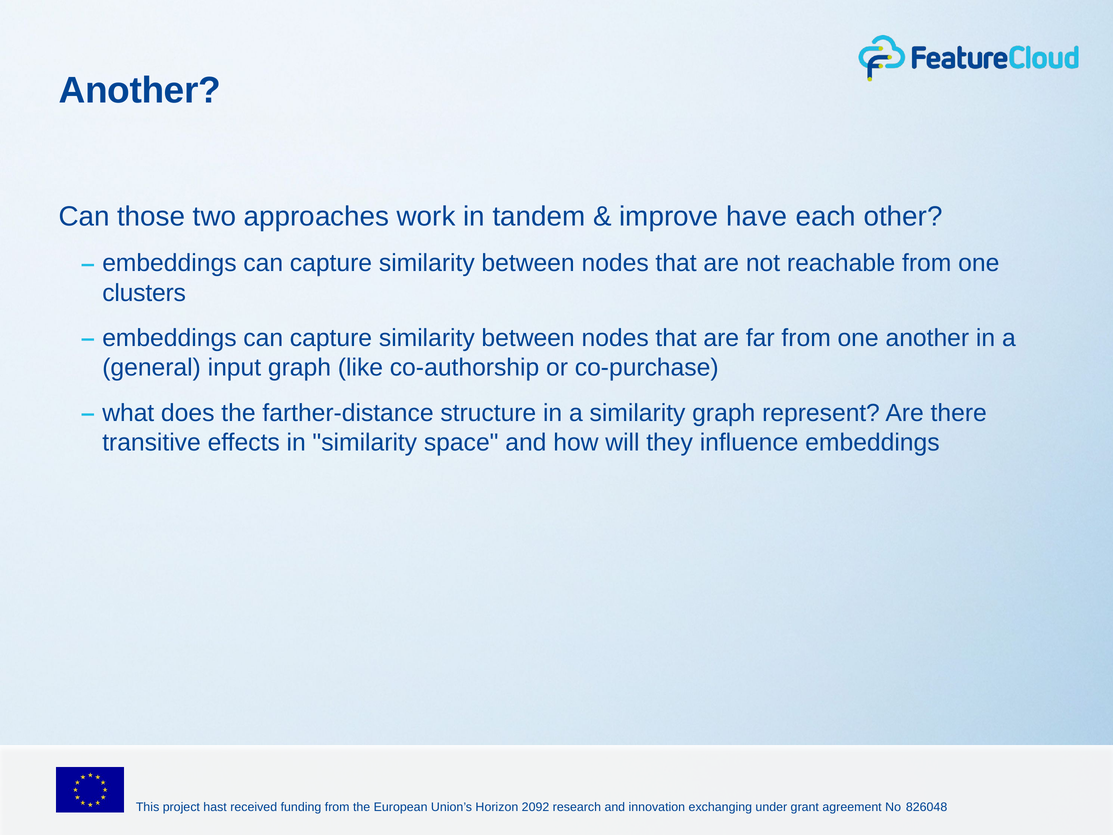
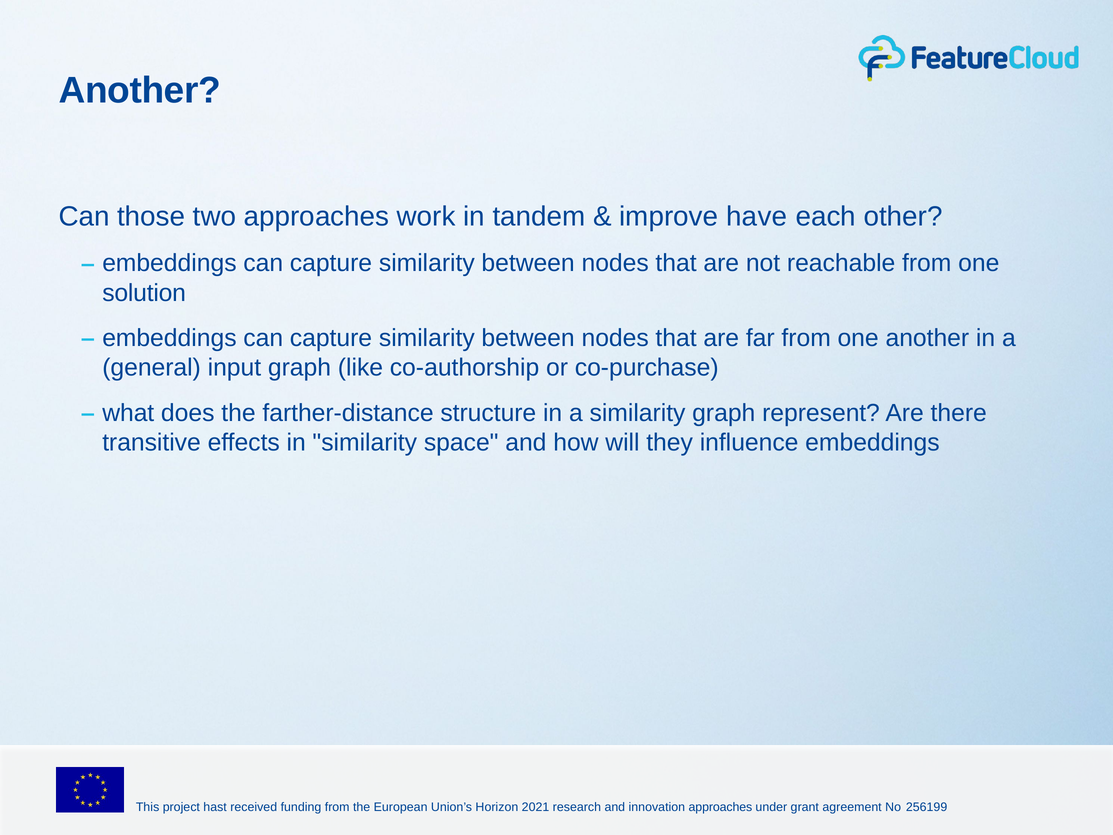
clusters: clusters -> solution (144, 293)
2092: 2092 -> 2021 (536, 807)
innovation exchanging: exchanging -> approaches (720, 807)
826048: 826048 -> 256199 (927, 807)
